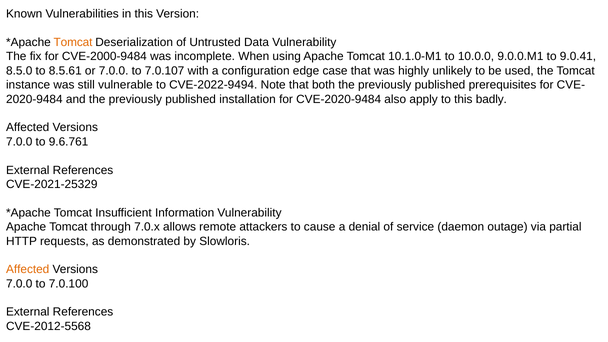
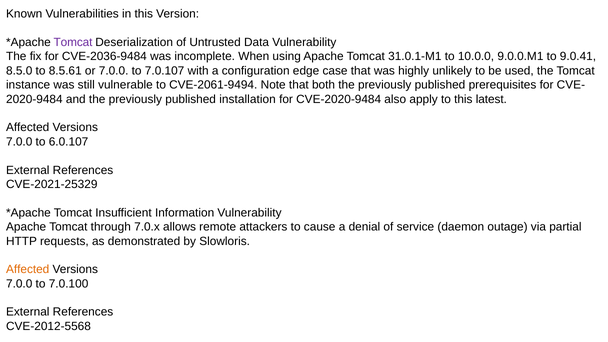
Tomcat colour: orange -> purple (73, 42)
CVE-2000-9484: CVE-2000-9484 -> CVE-2036-9484 (104, 57)
10.1.0-M1: 10.1.0-M1 -> 31.0.1-M1 (415, 57)
CVE-2022-9494: CVE-2022-9494 -> CVE-2061-9494 (213, 85)
badly: badly -> latest (491, 99)
9.6.761: 9.6.761 -> 6.0.107 (69, 142)
